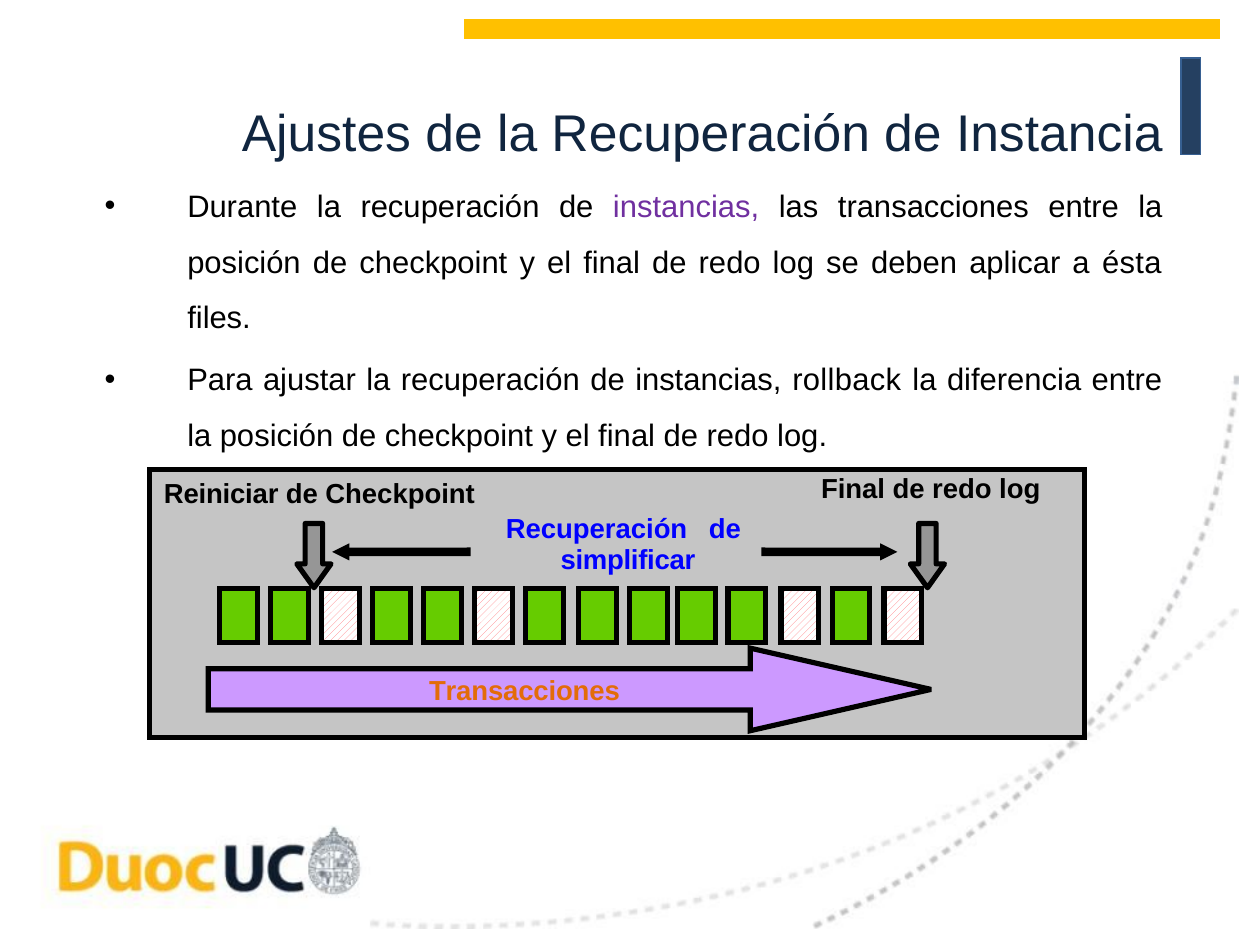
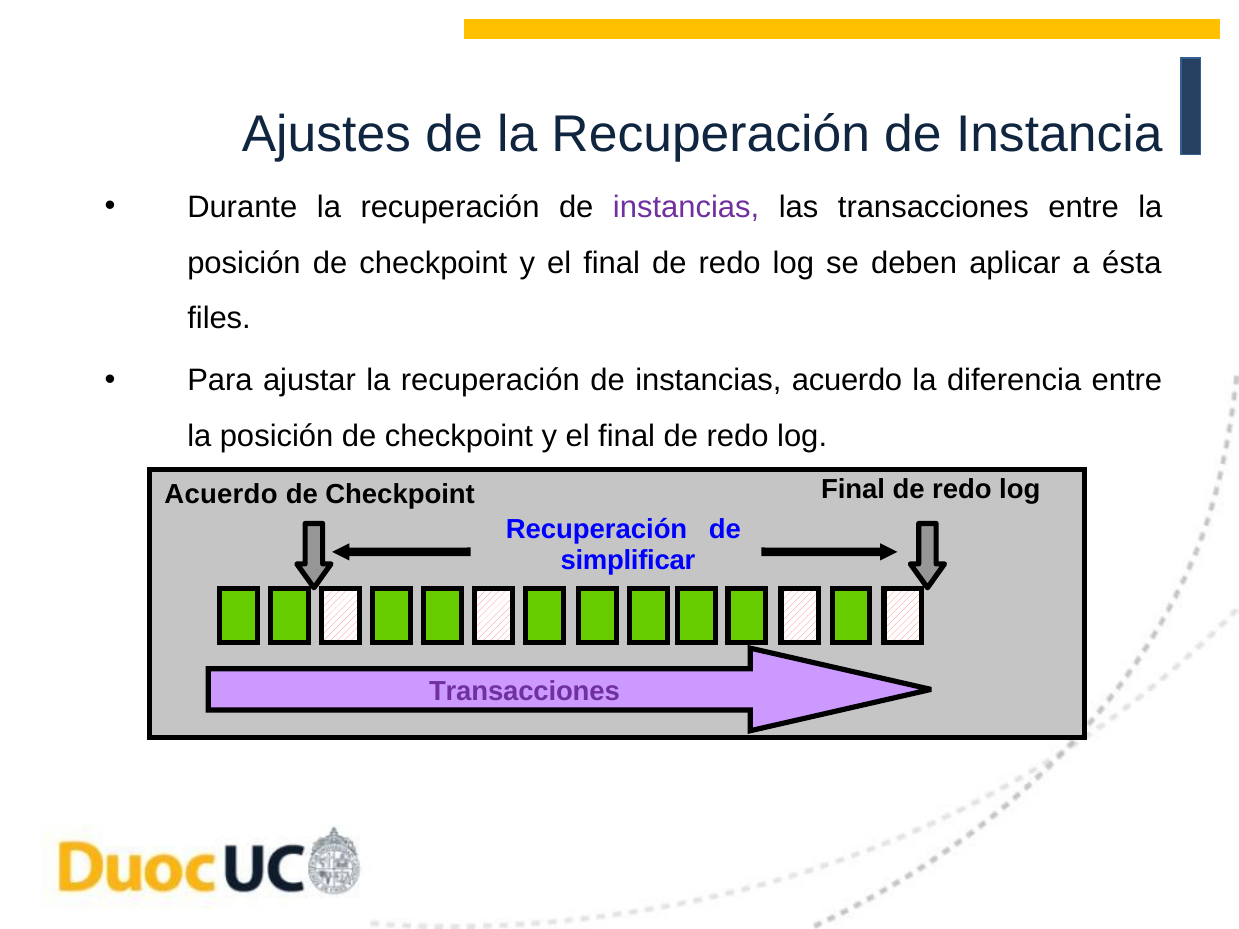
instancias rollback: rollback -> acuerdo (847, 381)
Reiniciar: Reiniciar -> Acuerdo (221, 494)
Transacciones colour: orange -> purple (524, 691)
